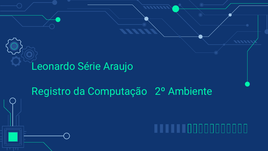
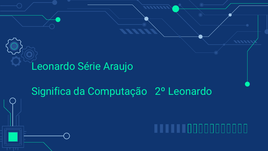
Registro: Registro -> Significa (51, 91)
2º Ambiente: Ambiente -> Leonardo (190, 91)
